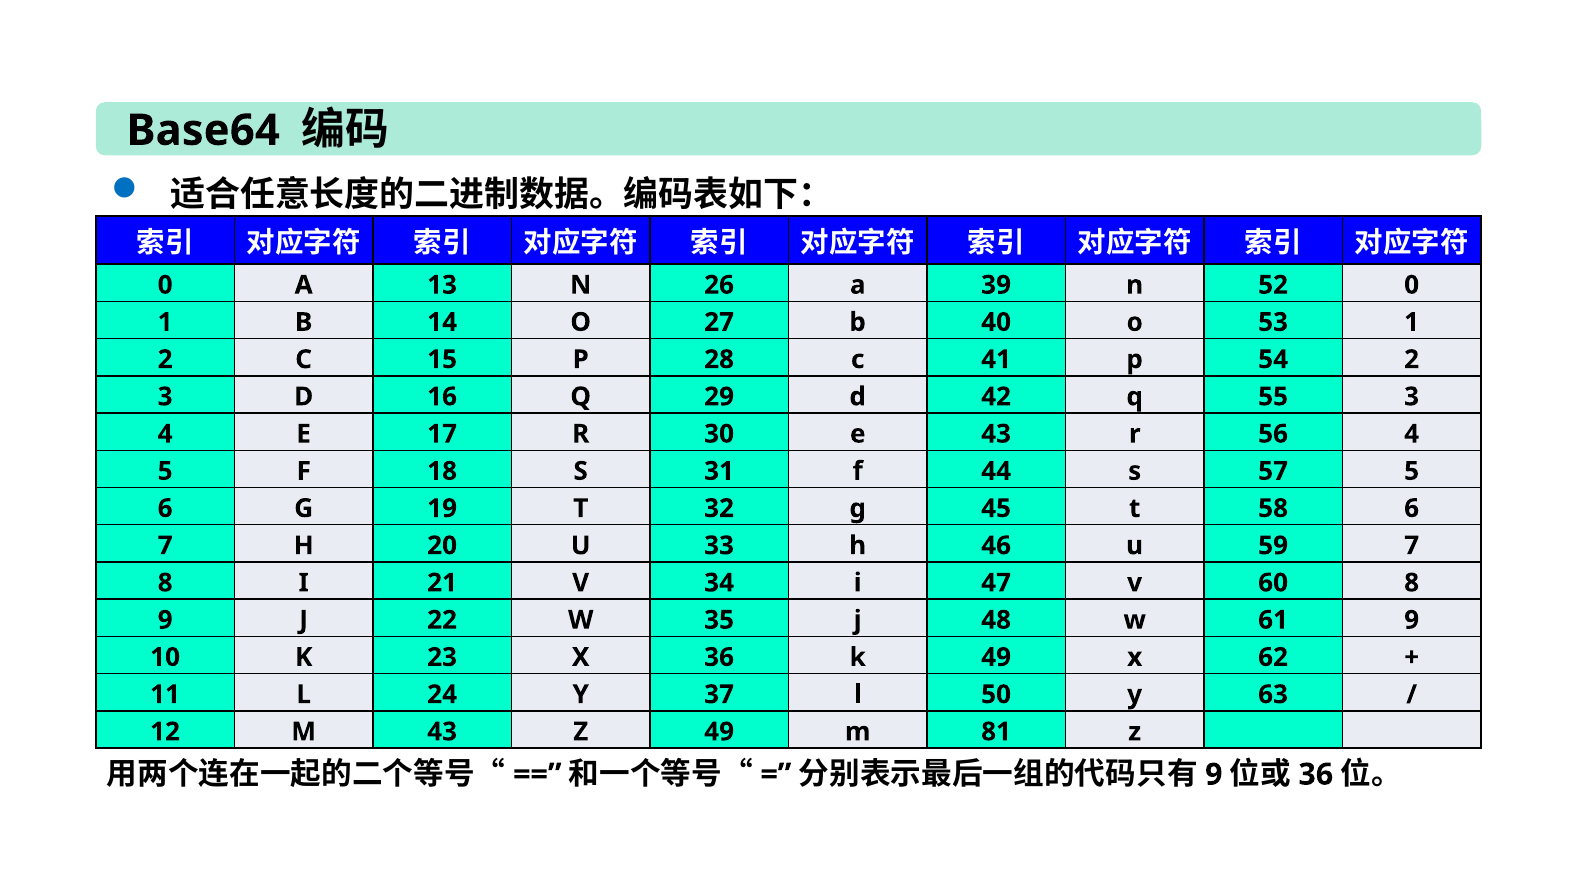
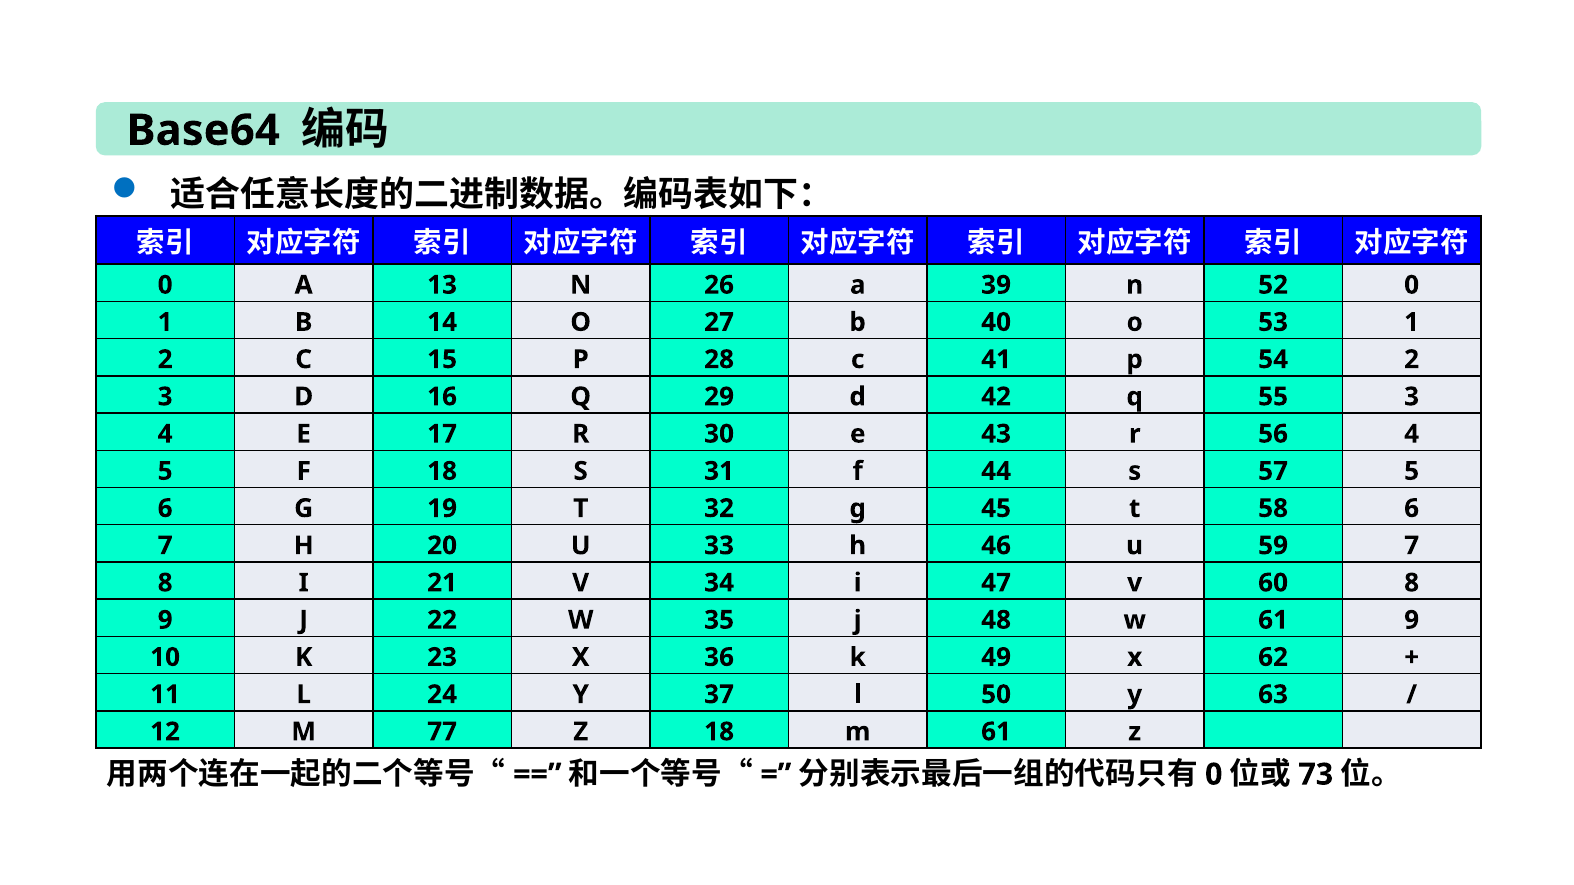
M 43: 43 -> 77 (442, 732)
Z 49: 49 -> 18 (719, 732)
m 81: 81 -> 61 (996, 732)
9: 9 -> 0 (1214, 775)
36: 36 -> 73 (1316, 775)
